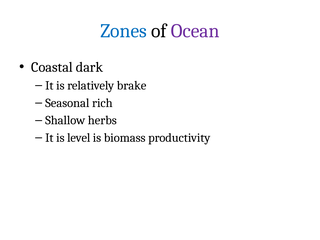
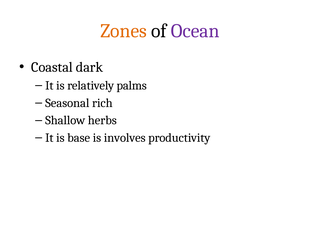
Zones colour: blue -> orange (124, 31)
brake: brake -> palms (132, 86)
level: level -> base (79, 138)
biomass: biomass -> involves (125, 138)
